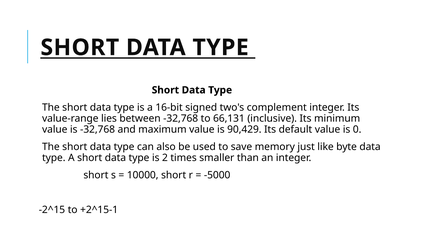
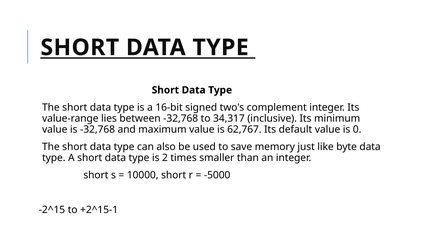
66,131: 66,131 -> 34,317 (229, 118)
90,429: 90,429 -> 62,767 (244, 129)
